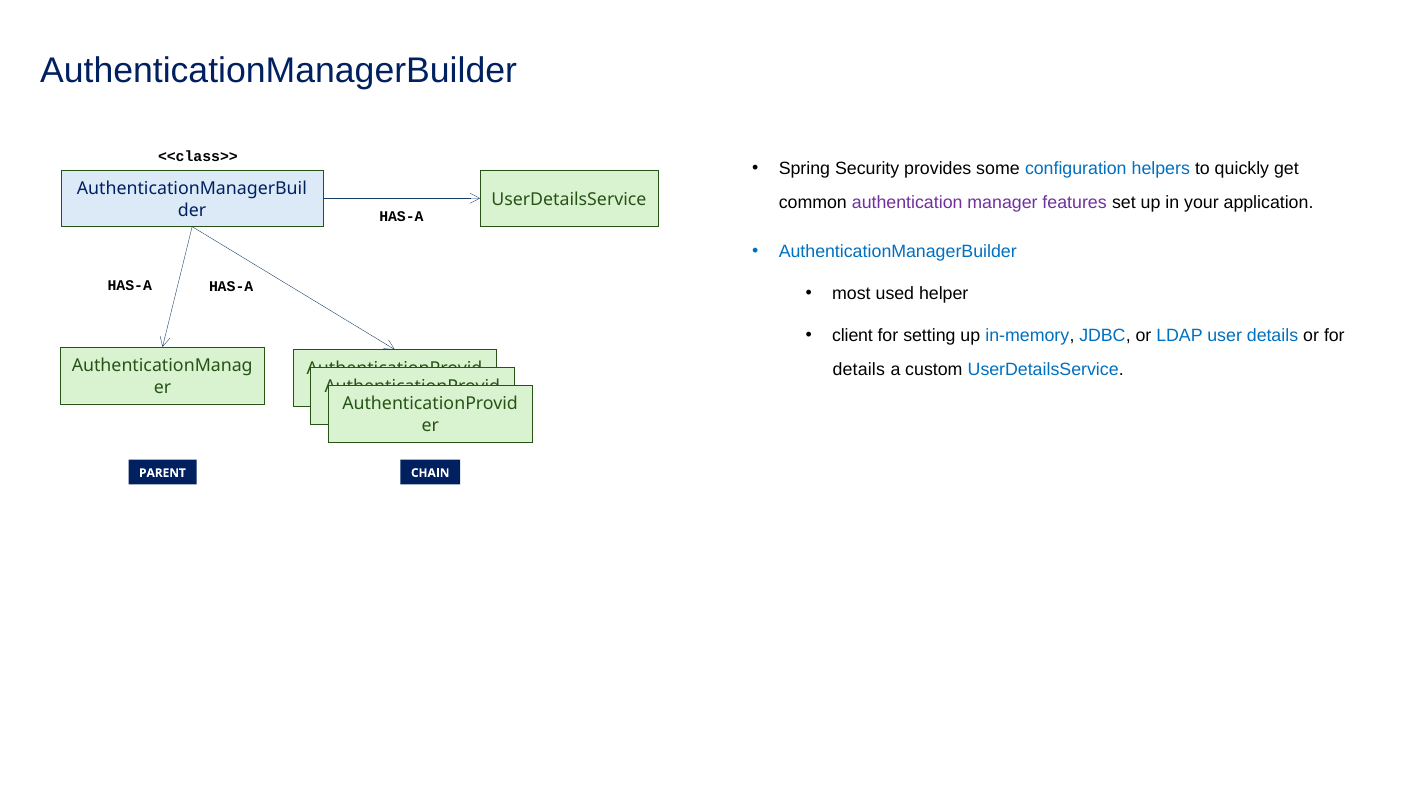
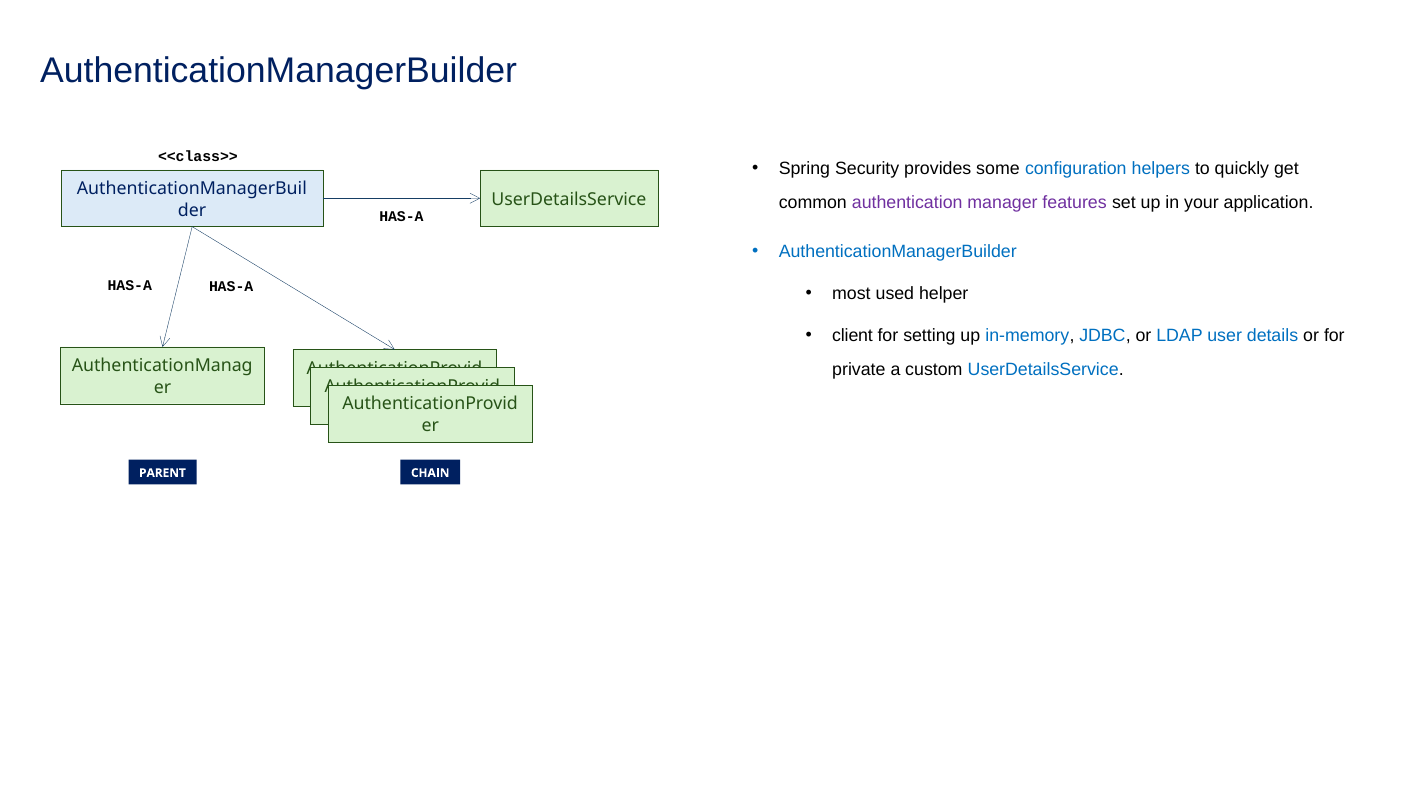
details: details -> private (859, 369)
